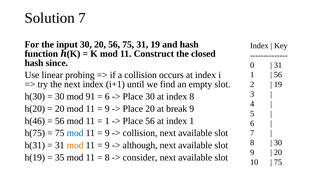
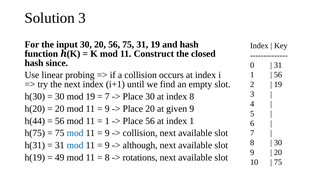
Solution 7: 7 -> 3 (82, 18)
mod 91: 91 -> 19 (90, 96)
6: 6 -> 7 (107, 96)
break: break -> given (177, 109)
h(46: h(46 -> h(44 (35, 121)
mod colour: orange -> blue (75, 145)
35: 35 -> 49 (60, 157)
consider: consider -> rotations (140, 157)
